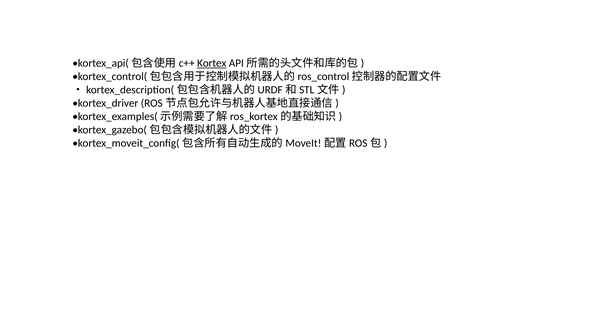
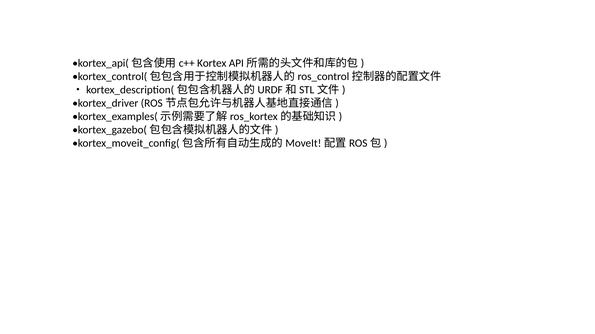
Kortex underline: present -> none (212, 63)
